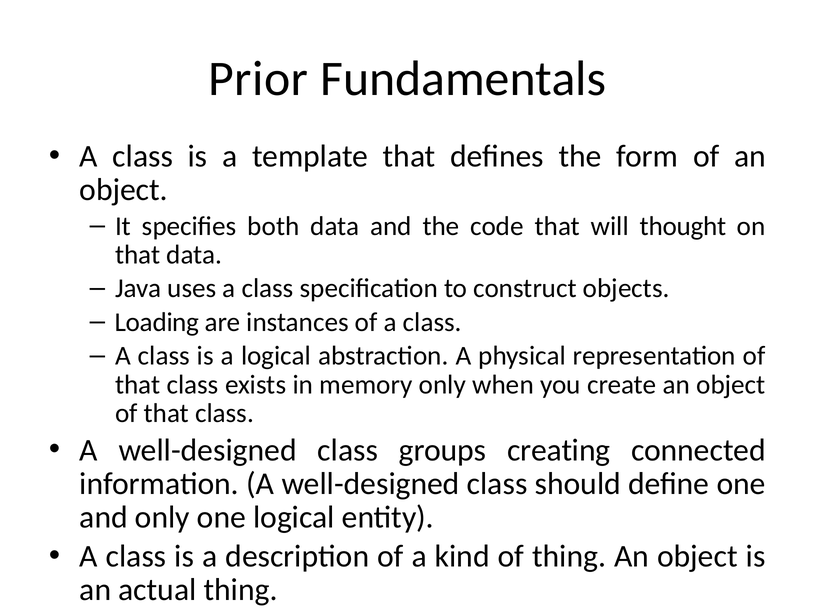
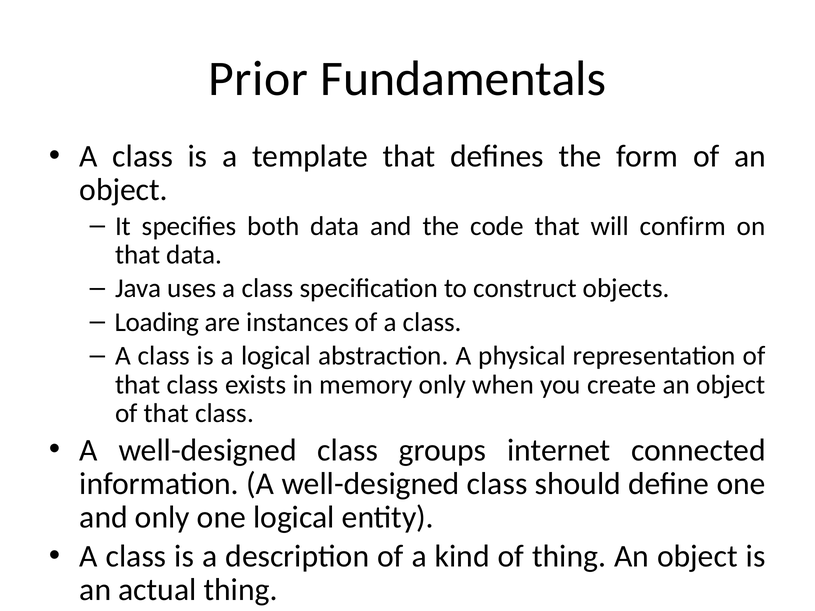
thought: thought -> confirm (683, 226)
creating: creating -> internet (559, 450)
